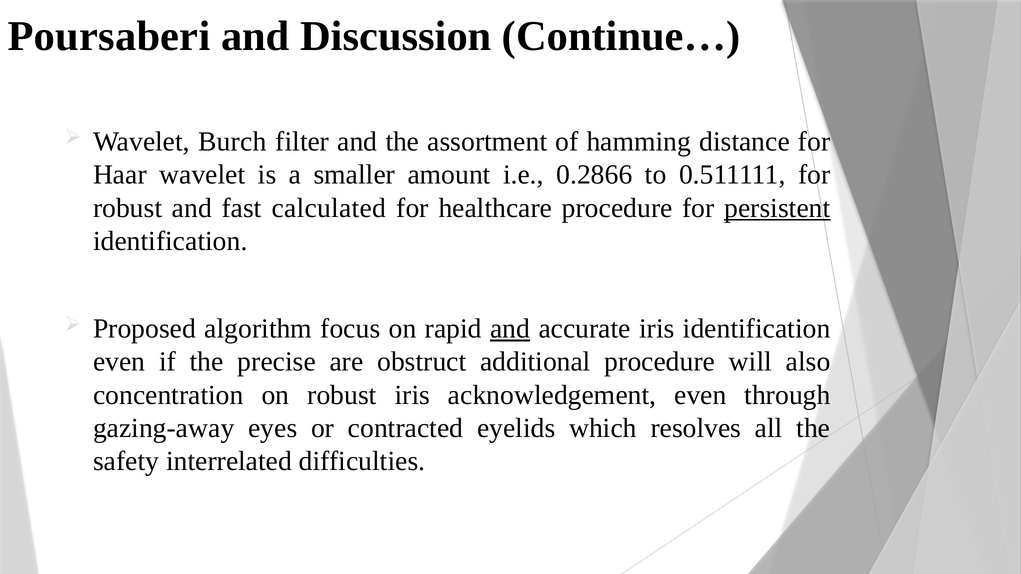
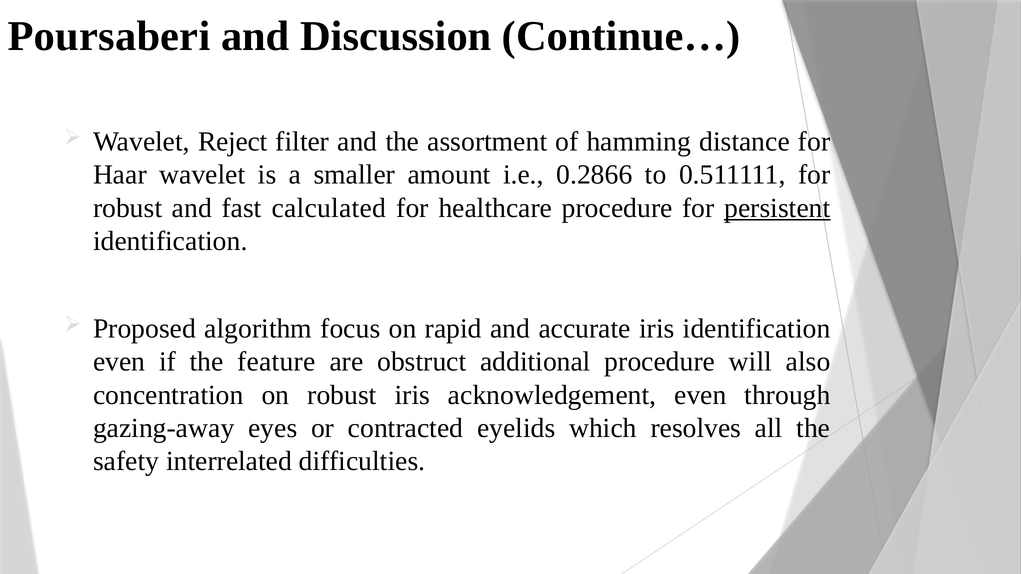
Burch: Burch -> Reject (233, 142)
and underline: present -> none (510, 329)
precise: precise -> feature (277, 362)
